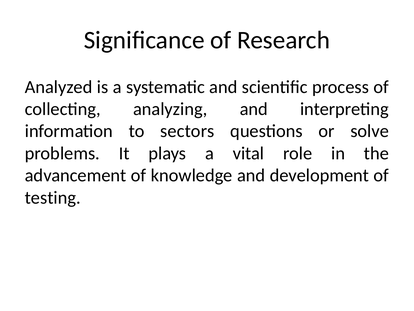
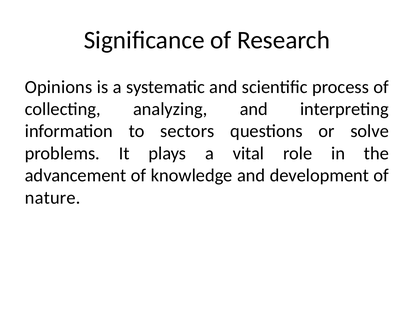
Analyzed: Analyzed -> Opinions (59, 87)
testing: testing -> nature (53, 197)
